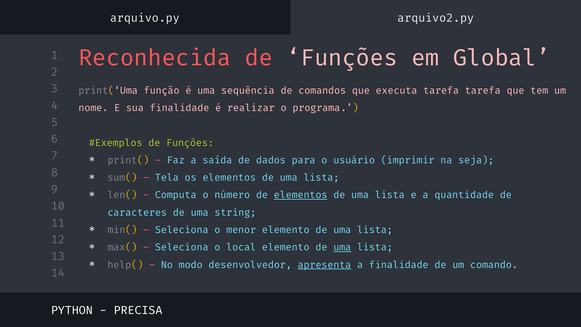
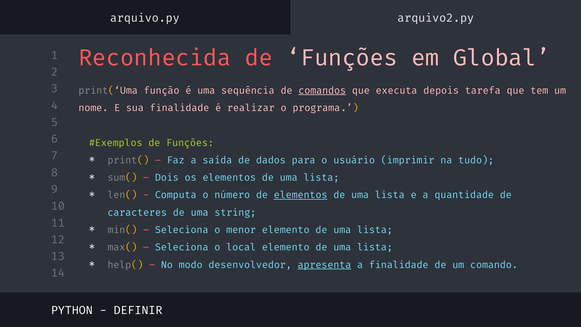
comandos underline: none -> present (322, 90)
executa tarefa: tarefa -> depois (441, 90)
seja: seja -> tudo (476, 160)
Tela: Tela -> Dois (167, 178)
uma underline: present -> none (342, 247)
PRECISA: PRECISA -> DEFINIR (138, 310)
